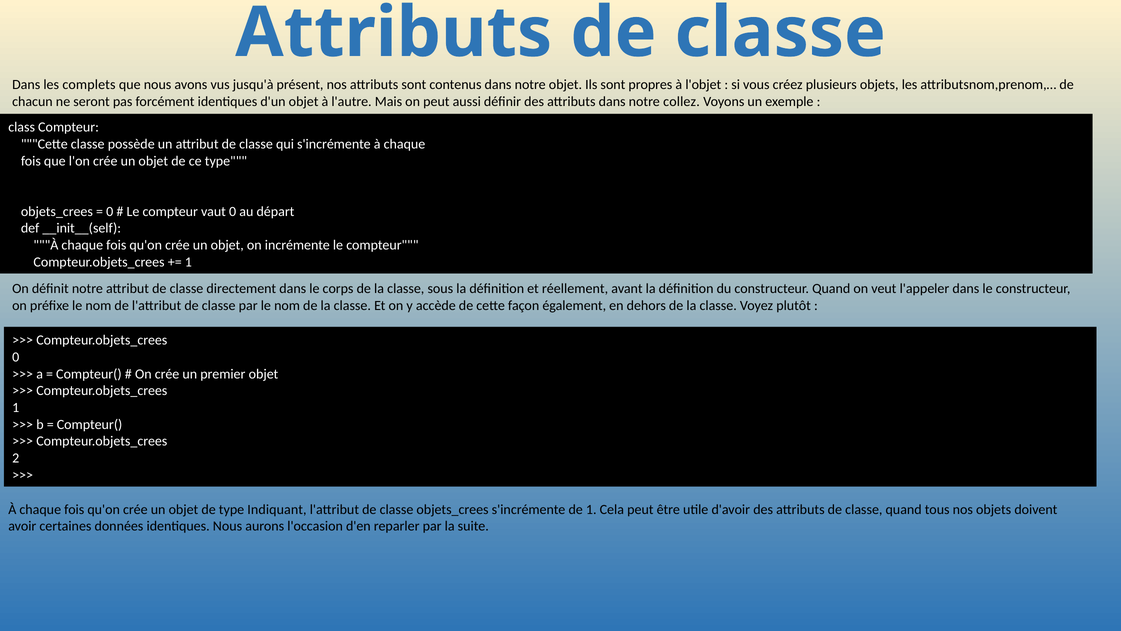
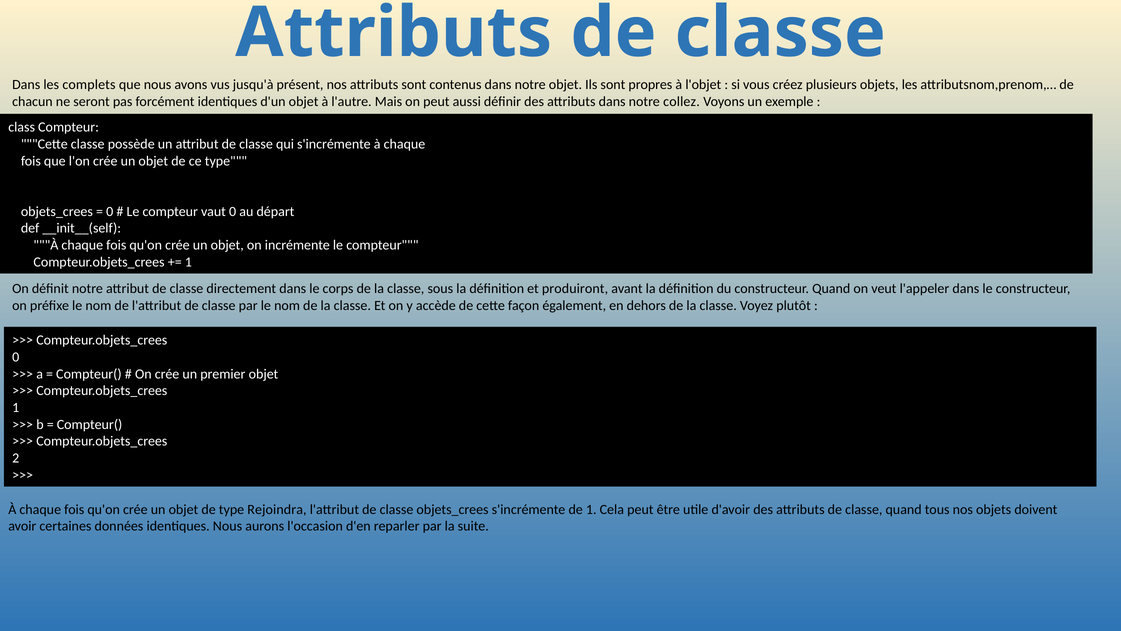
réellement: réellement -> produiront (575, 289)
Indiquant: Indiquant -> Rejoindra (277, 509)
